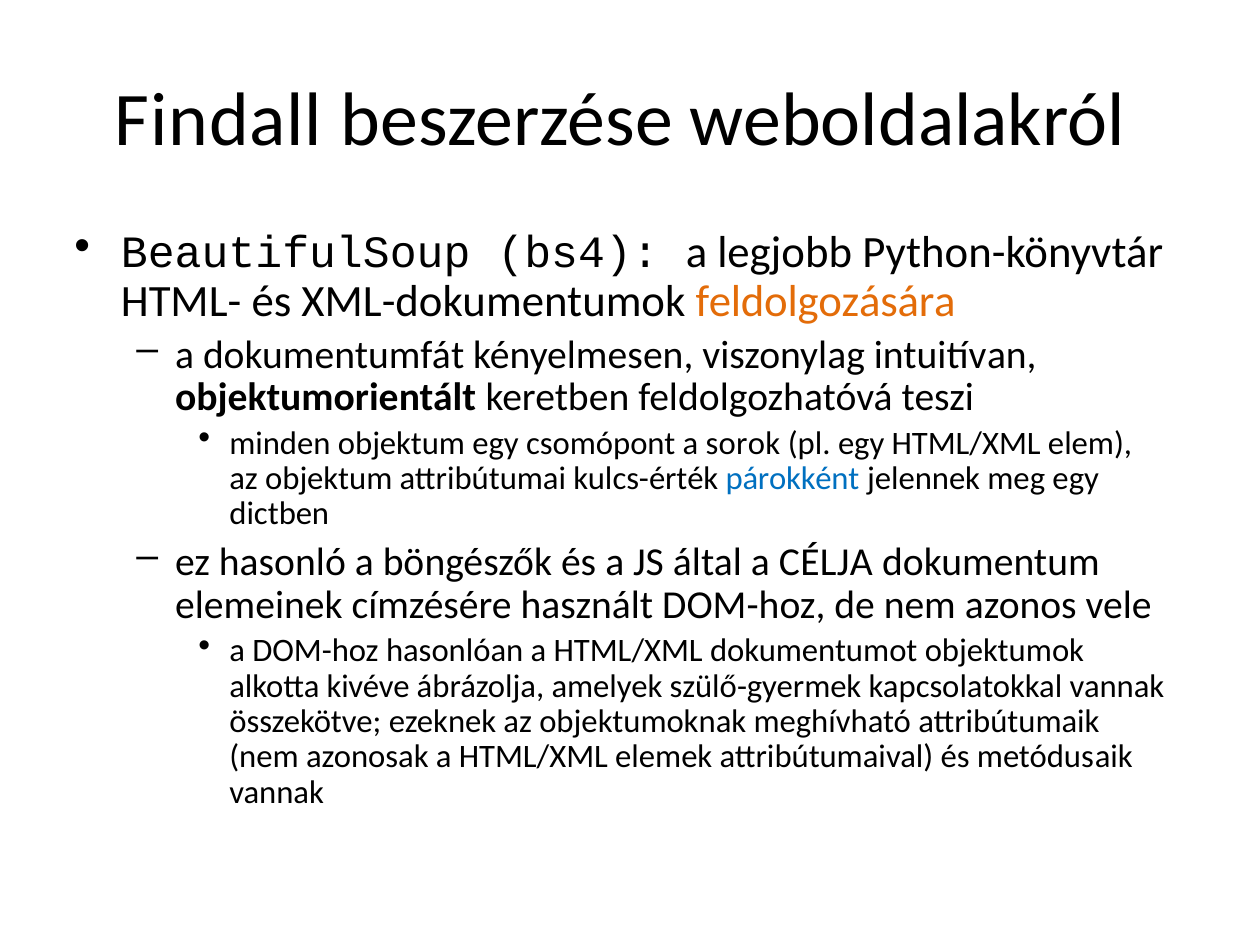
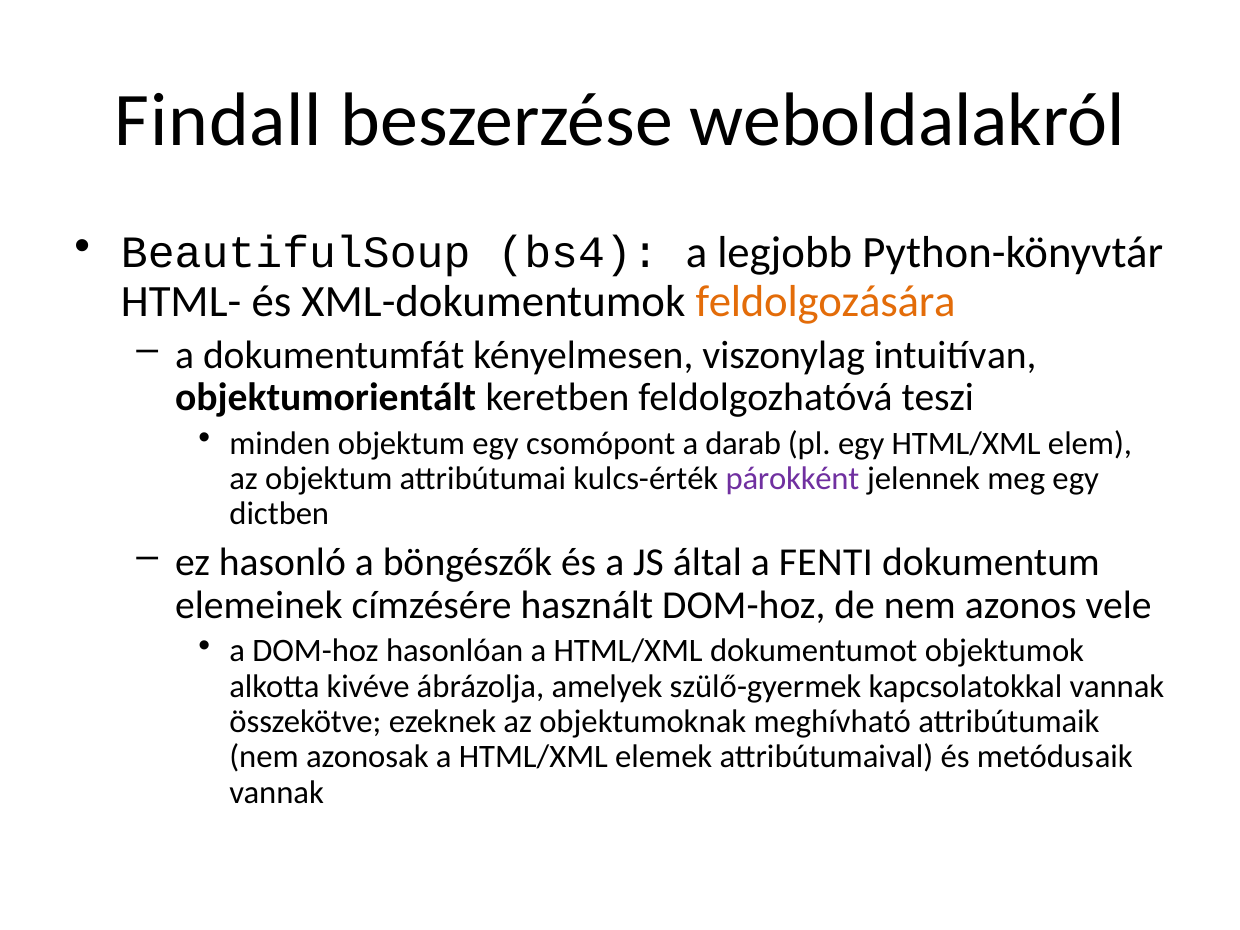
sorok: sorok -> darab (743, 443)
párokként colour: blue -> purple (792, 479)
CÉLJA: CÉLJA -> FENTI (826, 563)
